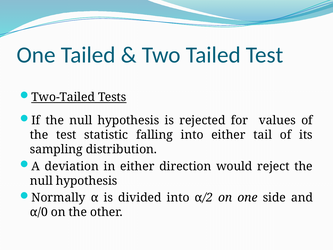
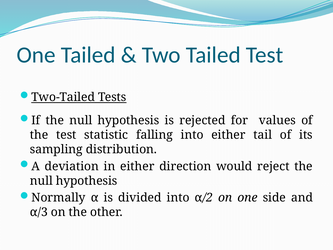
α/0: α/0 -> α/3 (39, 212)
